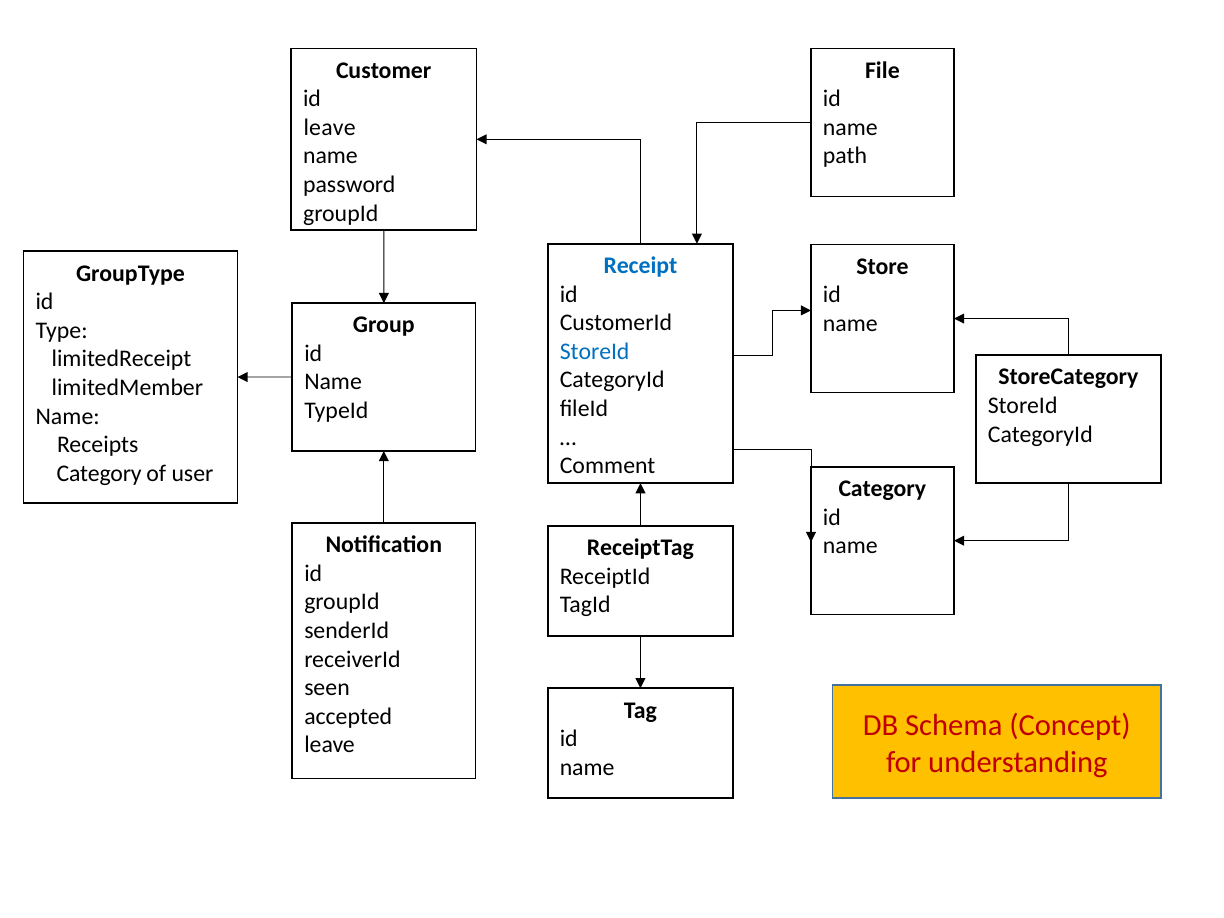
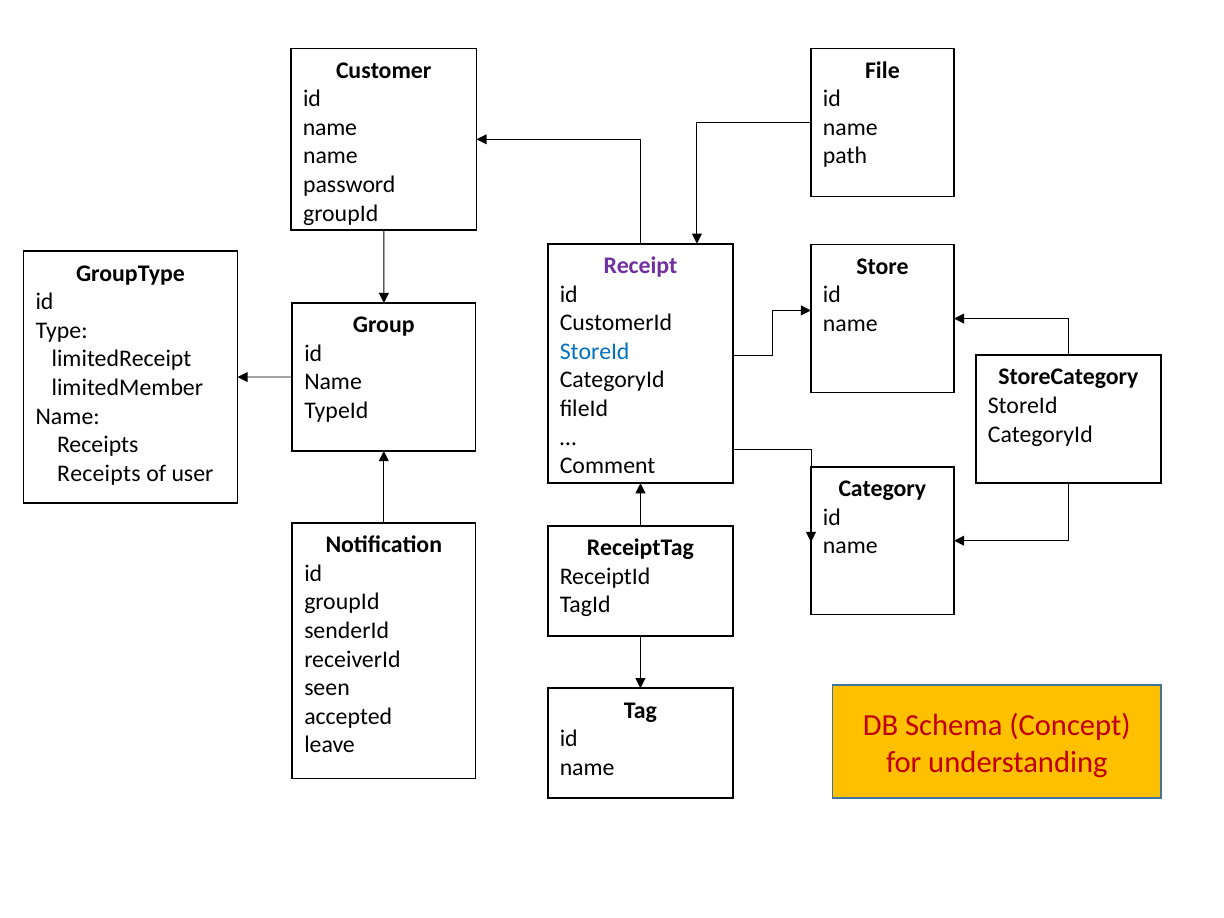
leave: leave -> name (330, 128)
Receipt colour: blue -> purple (640, 266)
Category: Category -> Receipts (99, 473)
